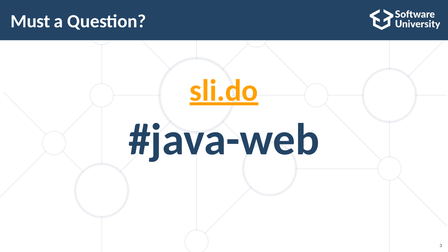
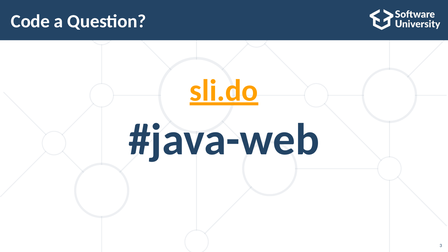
Must: Must -> Code (30, 21)
